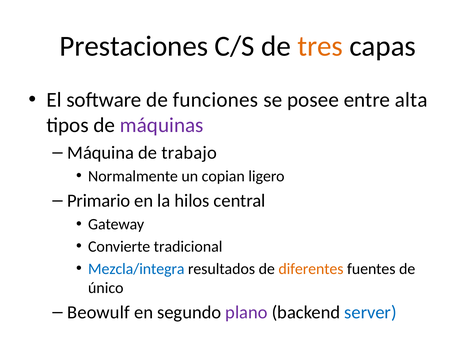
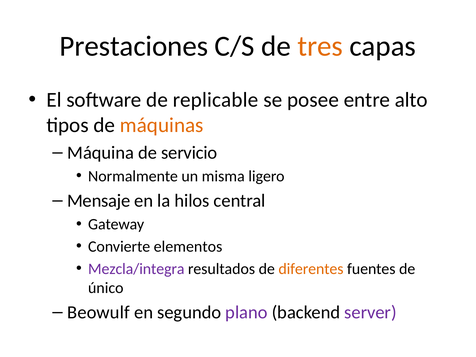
funciones: funciones -> replicable (216, 100)
alta: alta -> alto (411, 100)
máquinas colour: purple -> orange (162, 125)
trabajo: trabajo -> servicio (189, 153)
copian: copian -> misma (223, 176)
Primario: Primario -> Mensaje (99, 201)
tradicional: tradicional -> elementos (188, 247)
Mezcla/integra colour: blue -> purple (136, 269)
server colour: blue -> purple (370, 312)
